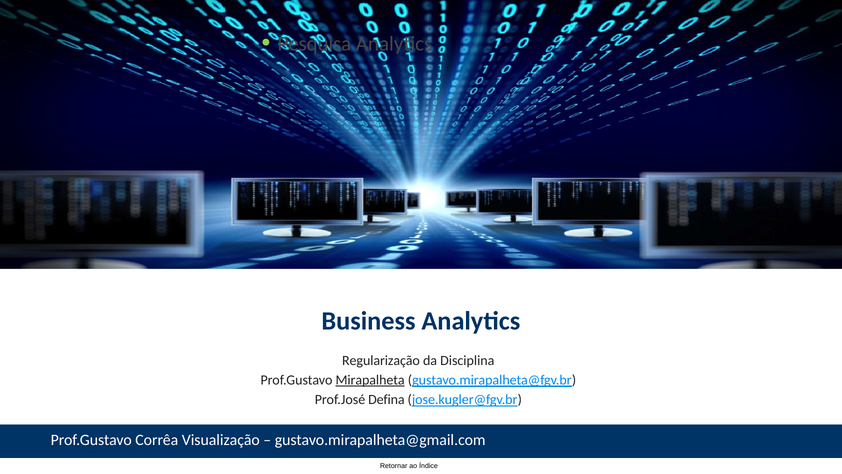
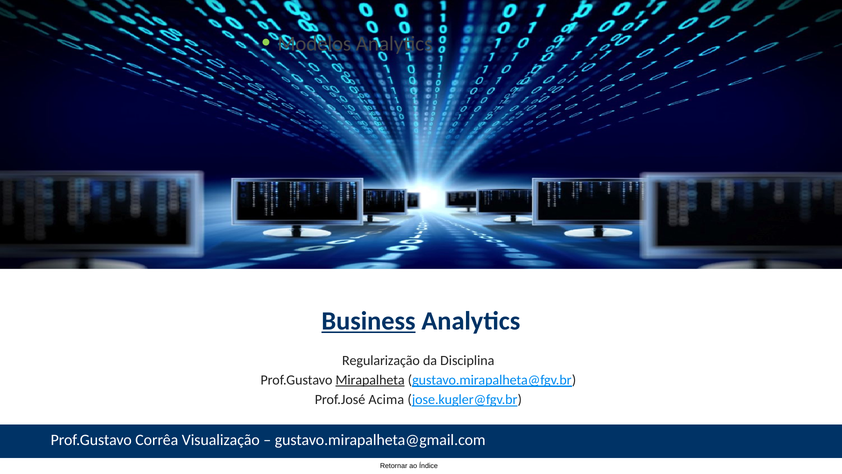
Pesquisa: Pesquisa -> Modelos (314, 44)
Business underline: none -> present (368, 321)
Defina: Defina -> Acima (386, 400)
